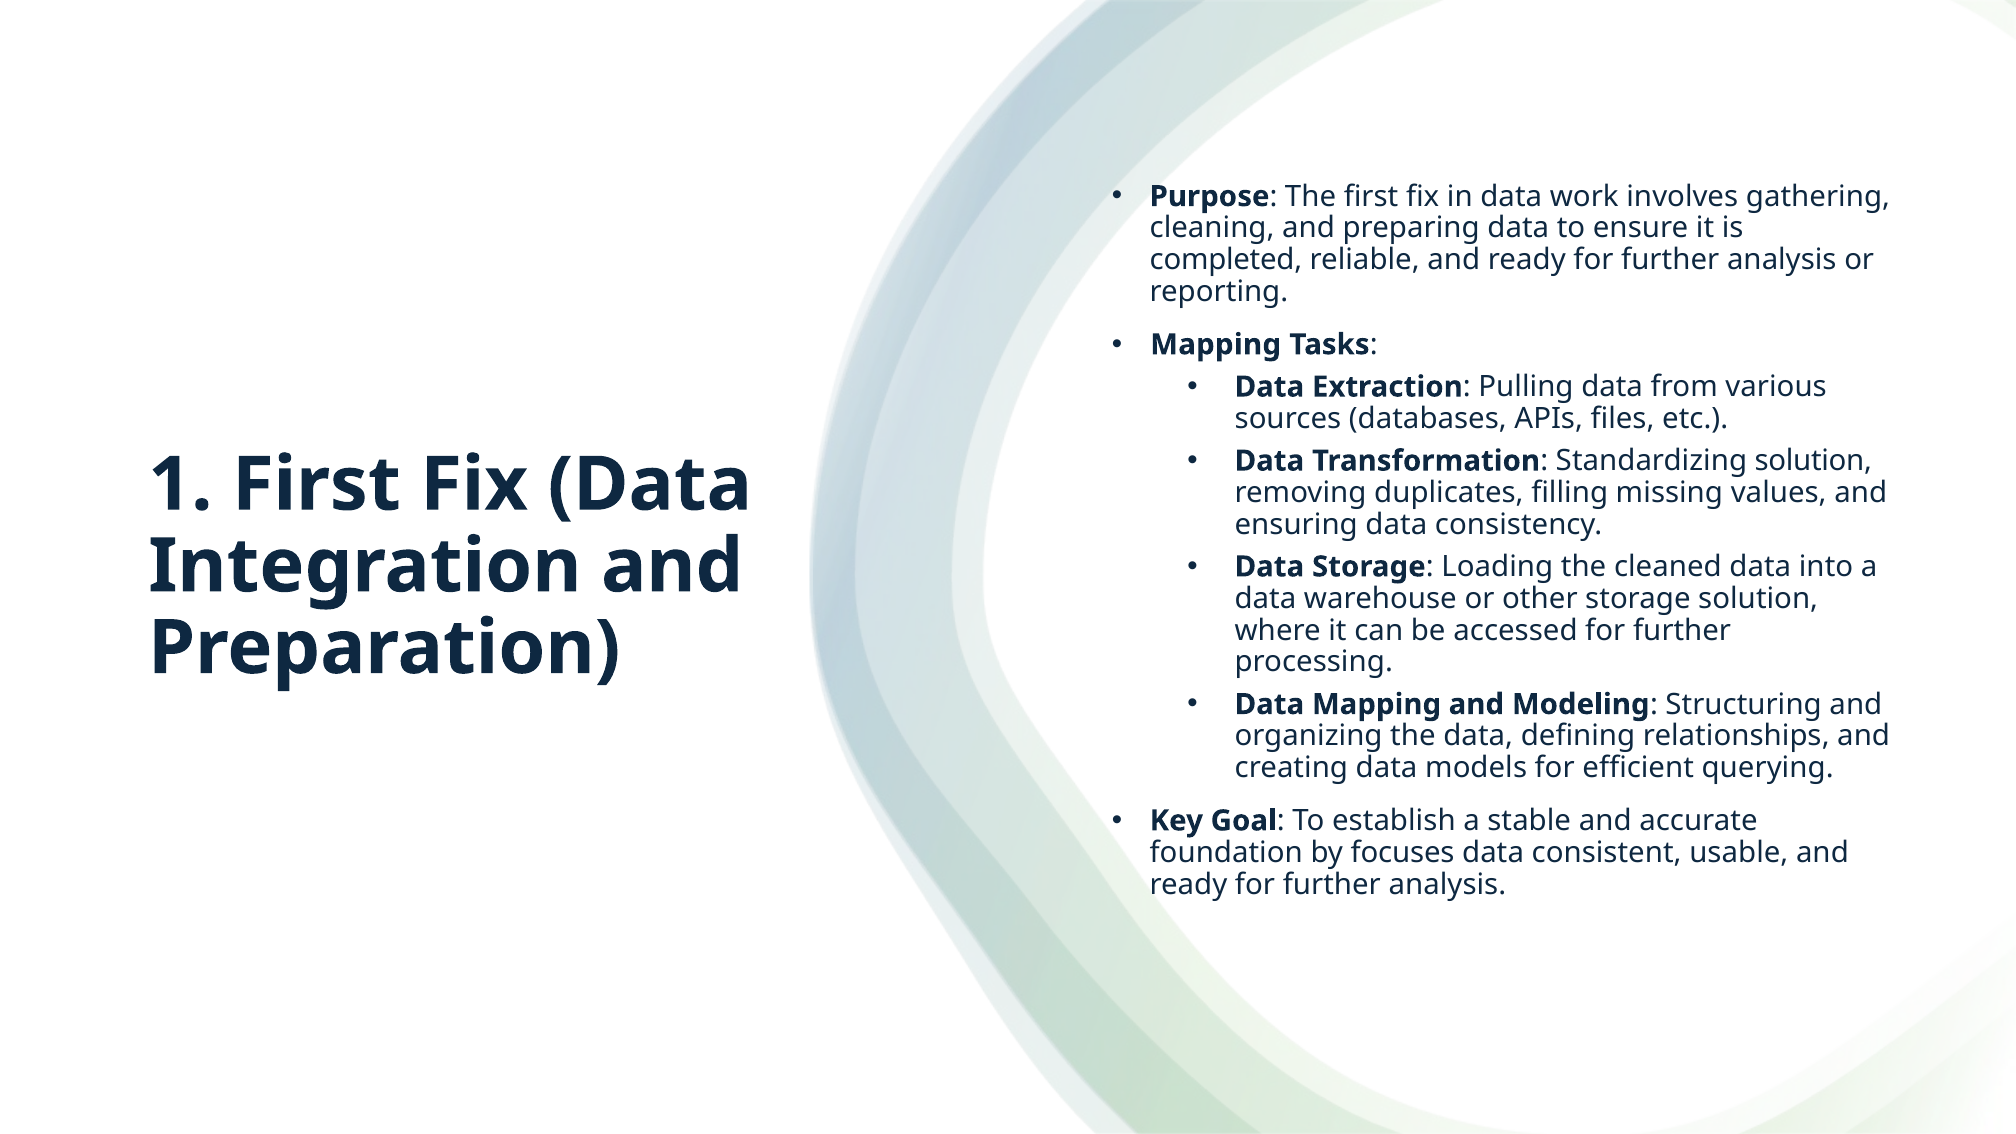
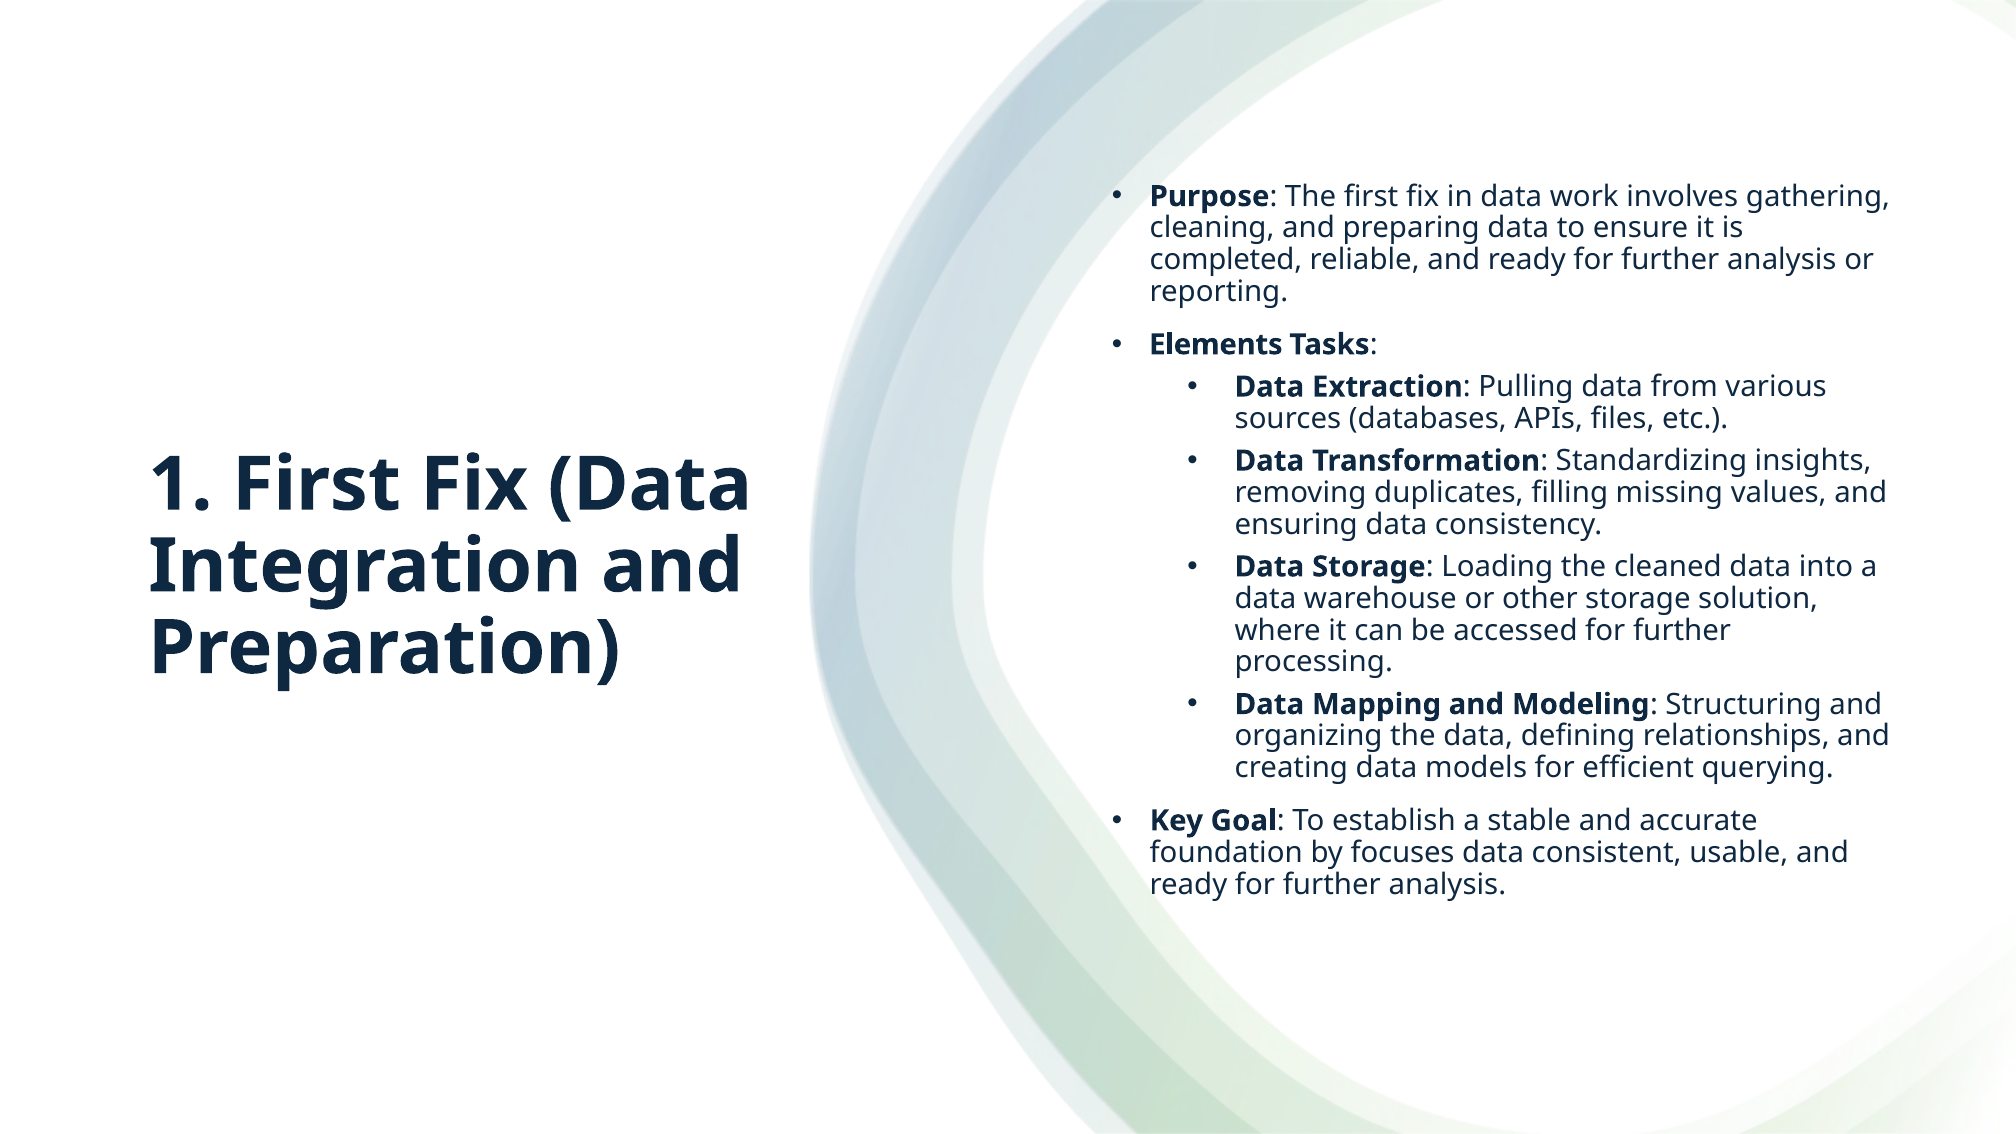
Mapping: Mapping -> Elements (1216, 345)
Standardizing solution: solution -> insights (1813, 461)
